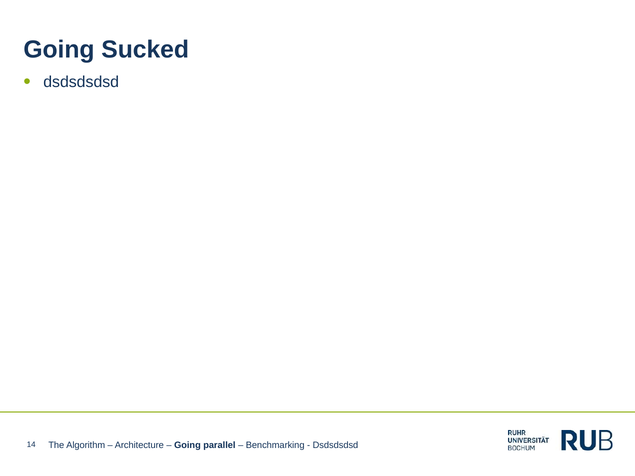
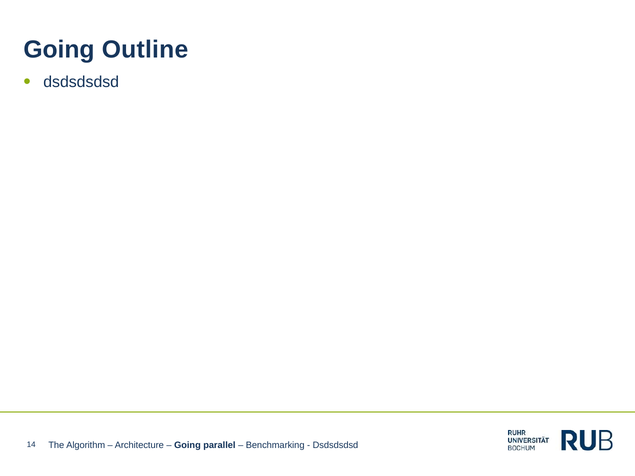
Sucked: Sucked -> Outline (145, 50)
